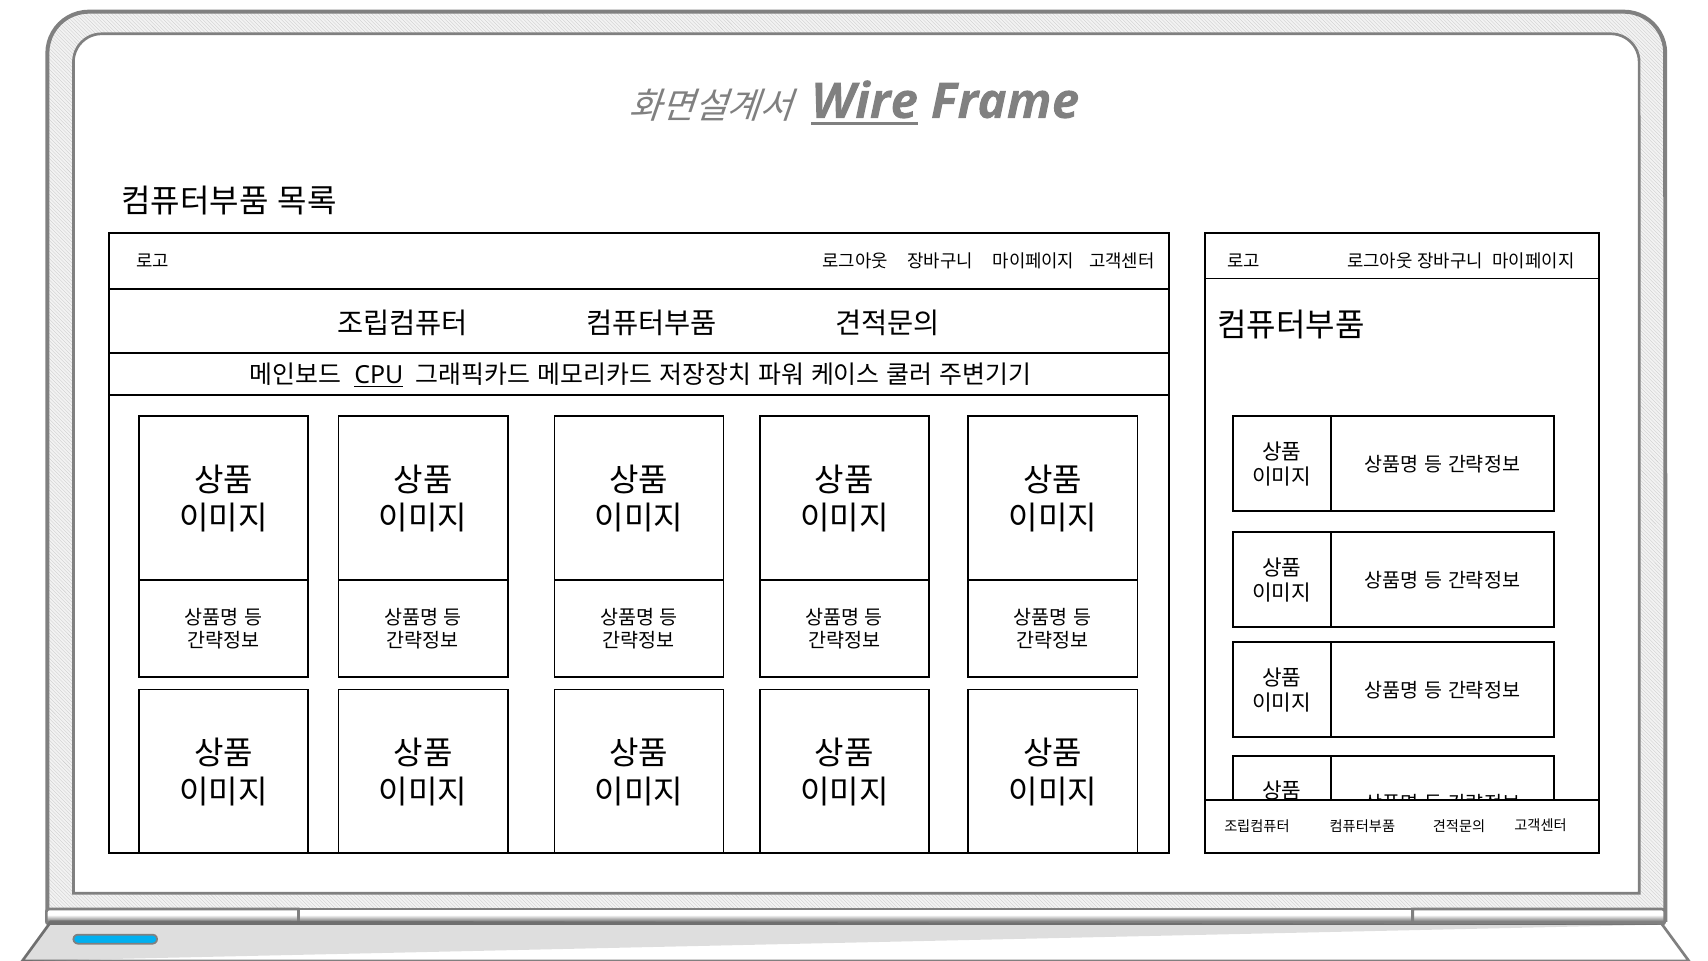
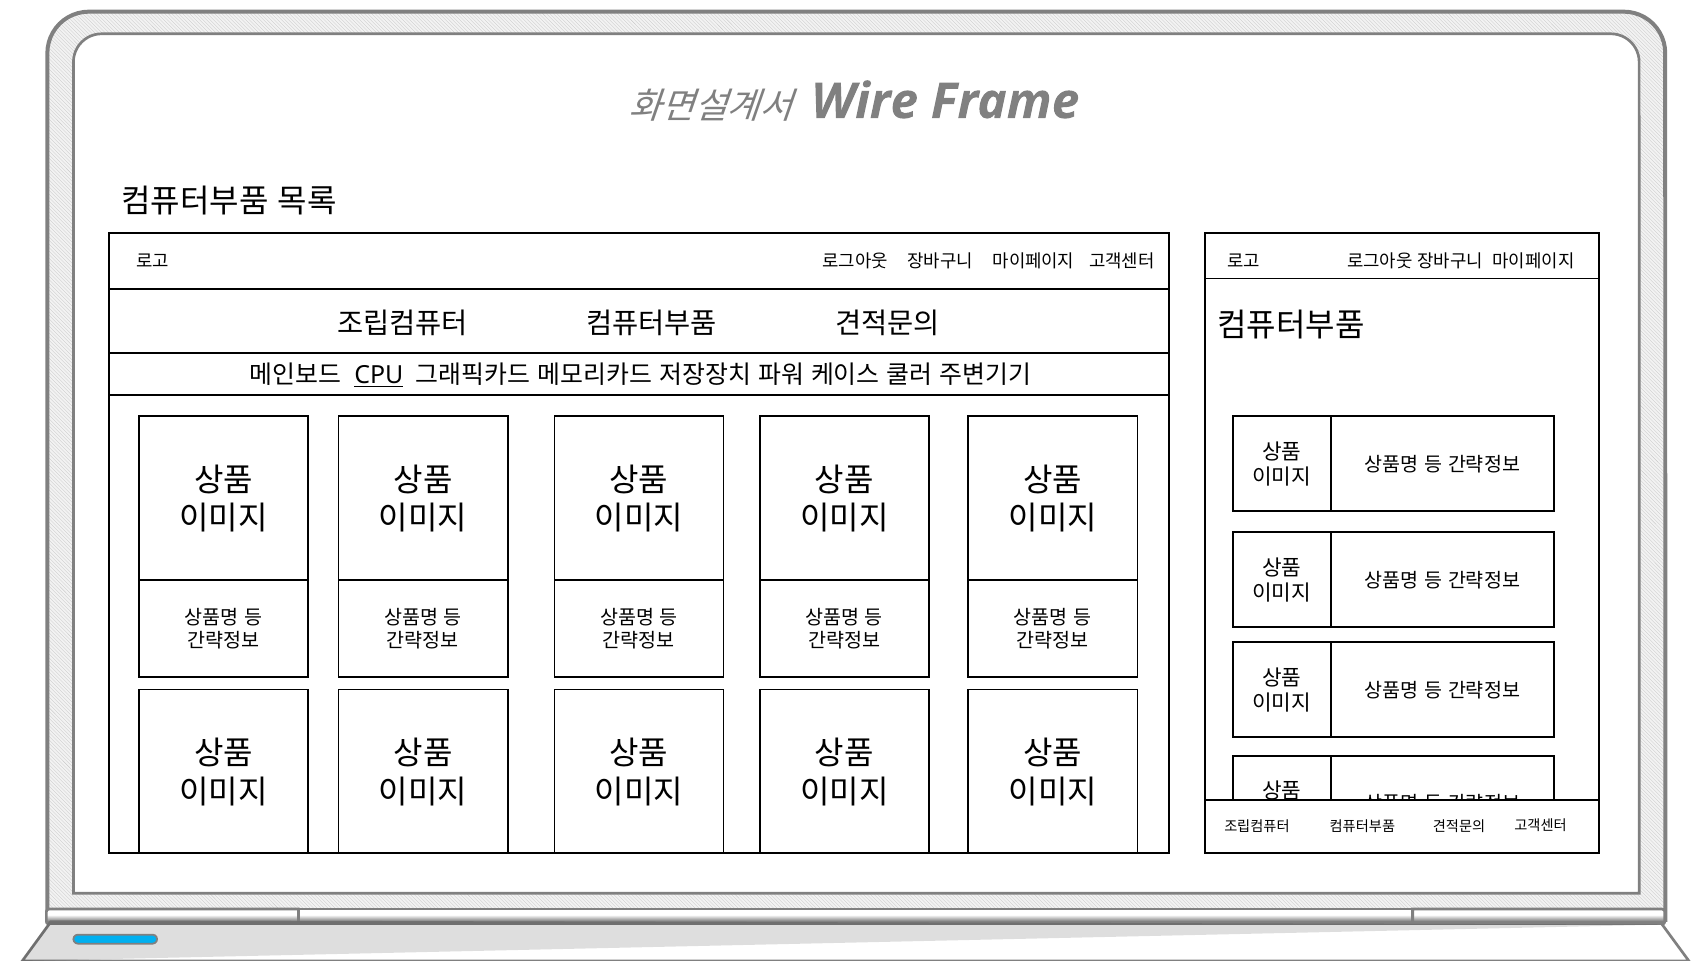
Wire underline: present -> none (865, 102)
